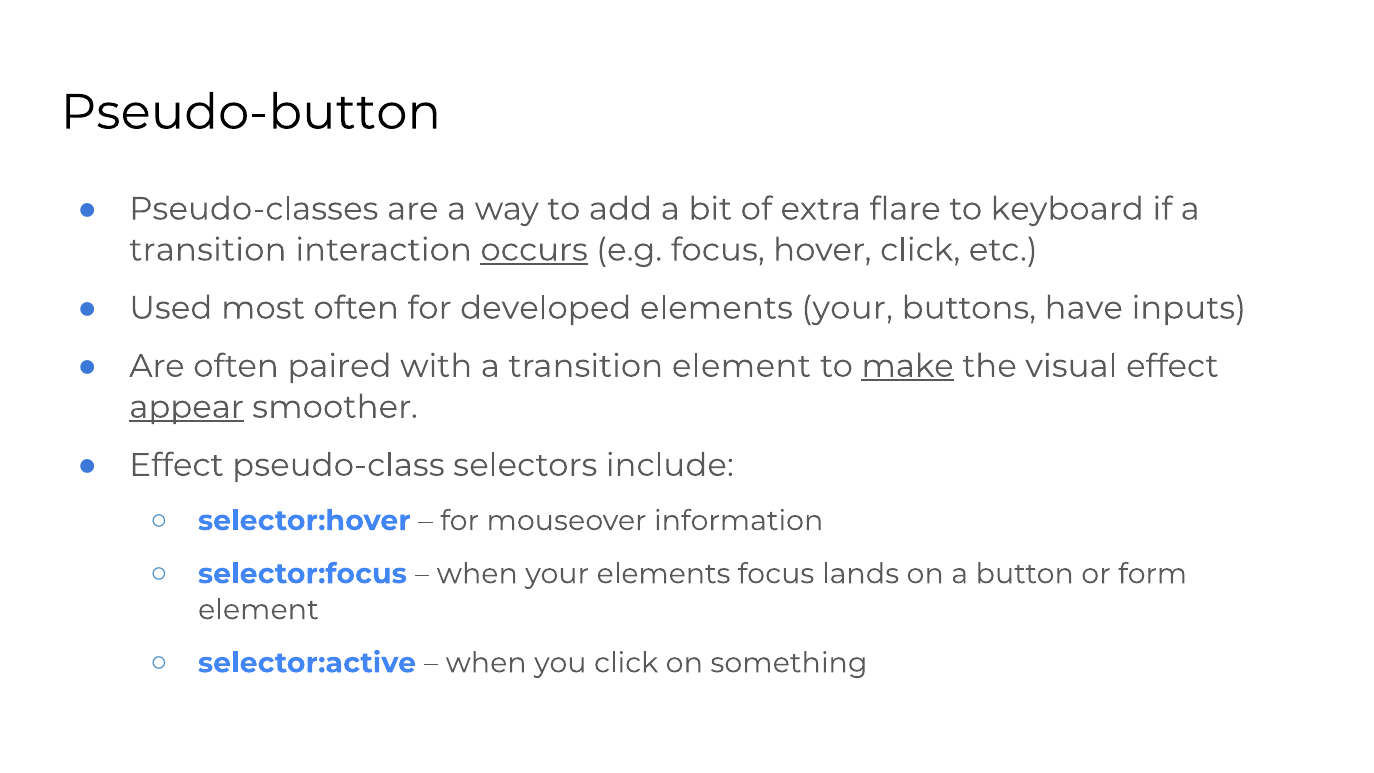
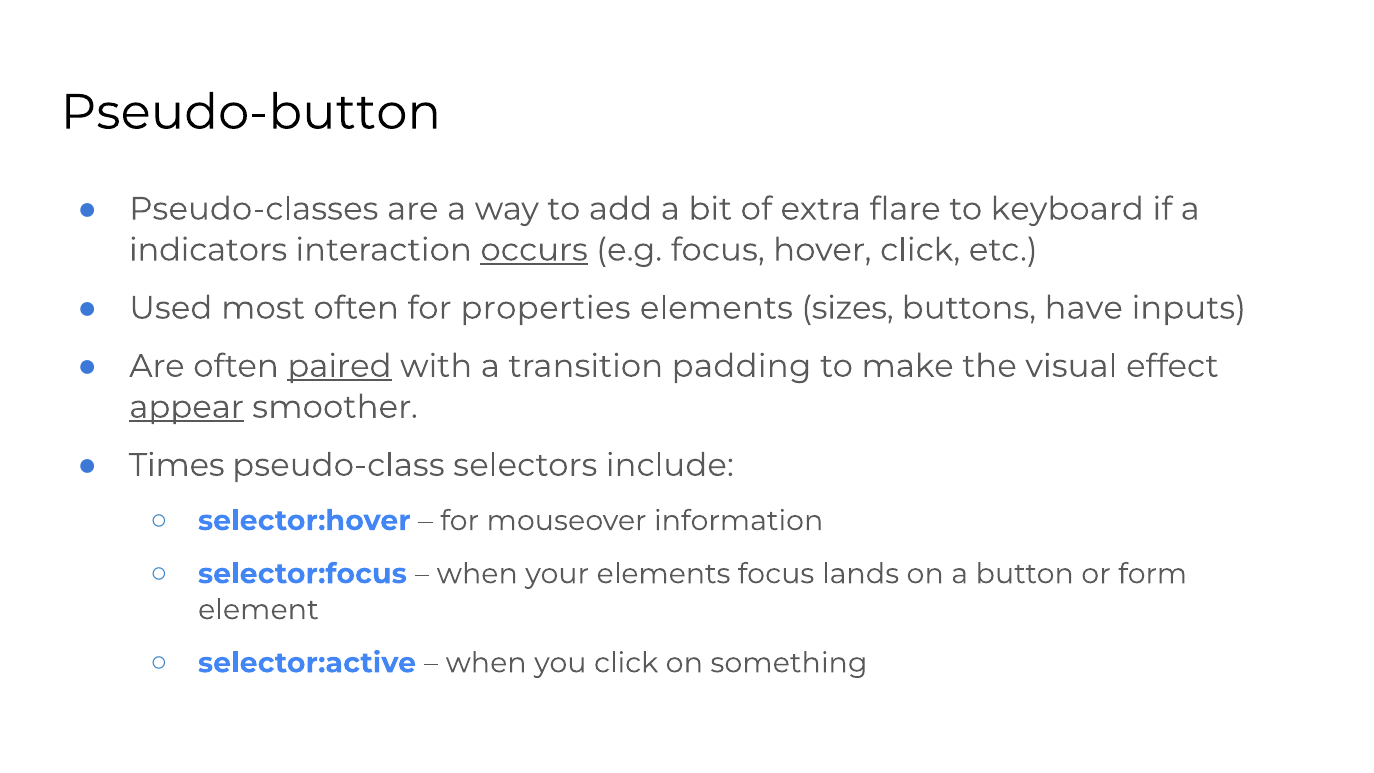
transition: transition -> indicators (208, 250)
developed: developed -> properties (546, 308)
elements your: your -> sizes (847, 308)
paired underline: none -> present (339, 366)
transition element: element -> padding (741, 366)
make underline: present -> none (908, 366)
Effect: Effect -> Times (177, 465)
